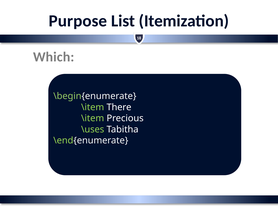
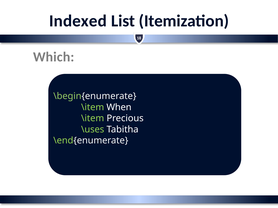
Purpose: Purpose -> Indexed (78, 21)
There: There -> When (119, 107)
